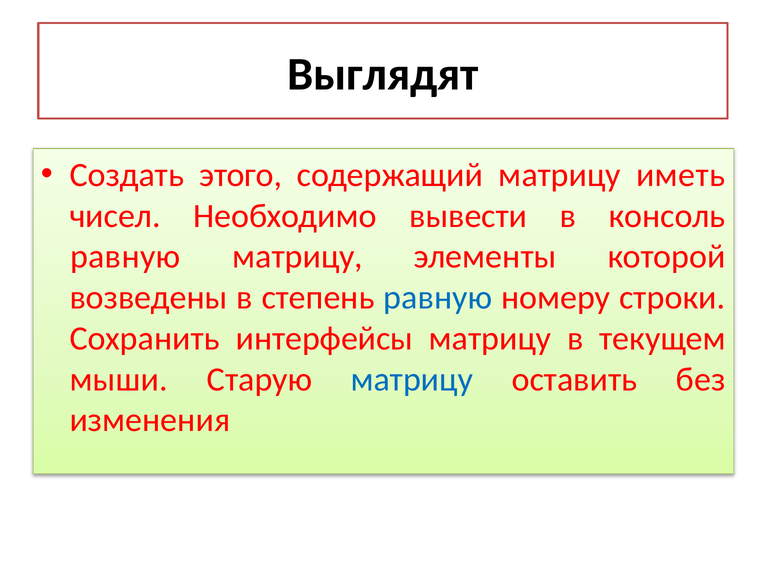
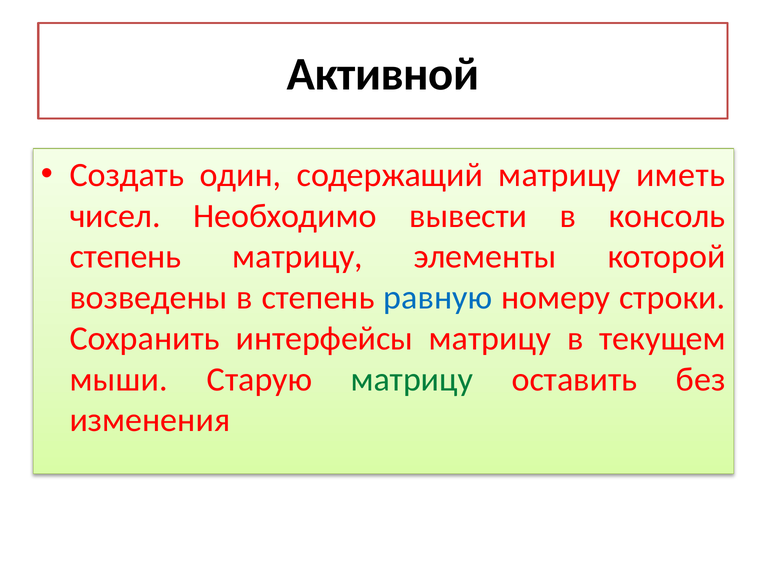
Выглядят: Выглядят -> Активной (383, 74)
этого: этого -> один (241, 175)
равную: равную -> степень (125, 257)
матрицу colour: blue -> green (412, 380)
